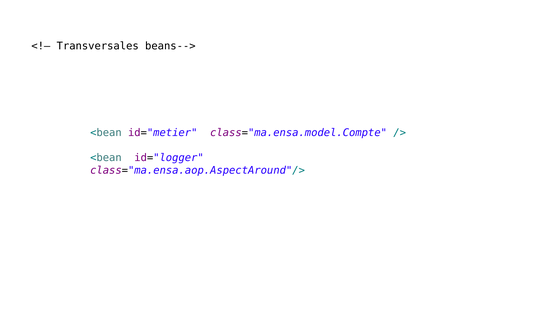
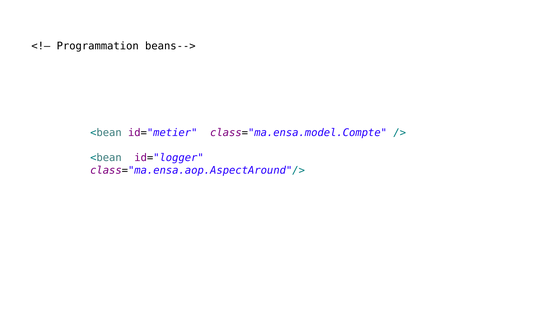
Transversales: Transversales -> Programmation (98, 46)
